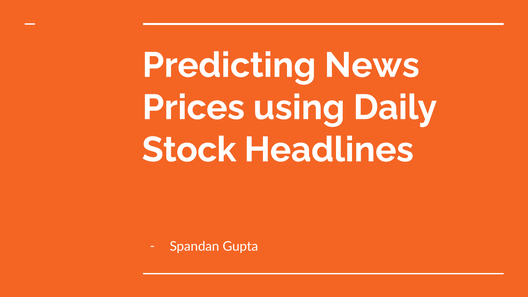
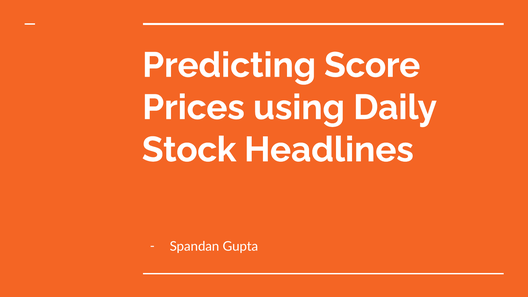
News: News -> Score (372, 65)
